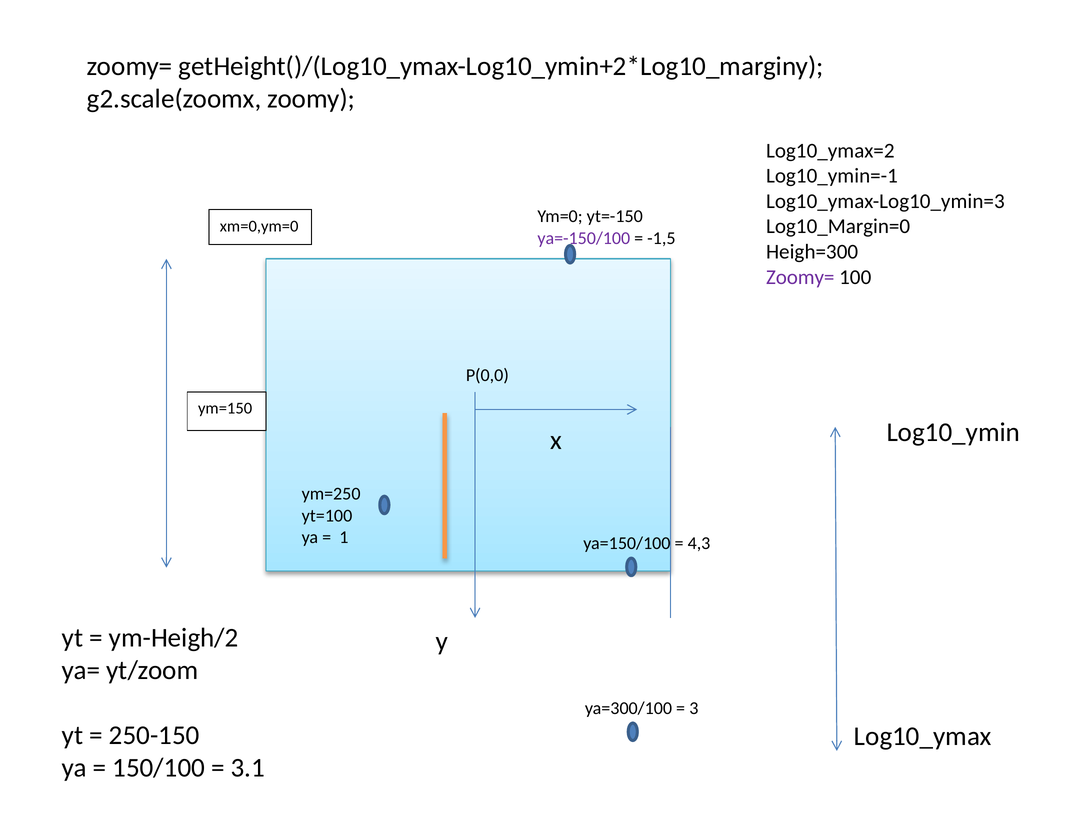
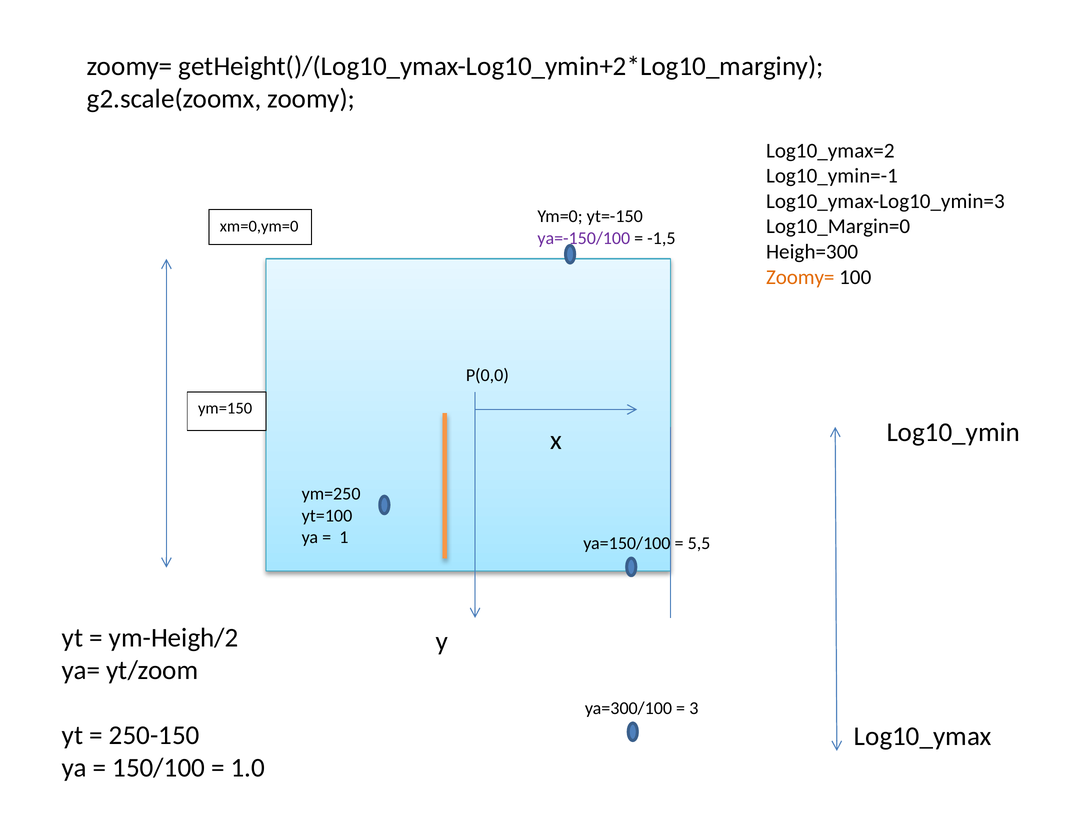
Zoomy= colour: purple -> orange (800, 277)
4,3: 4,3 -> 5,5 (699, 543)
3.1: 3.1 -> 1.0 (248, 768)
